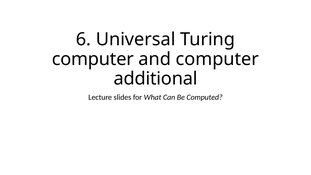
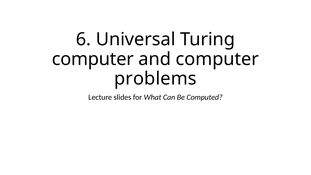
additional: additional -> problems (155, 79)
